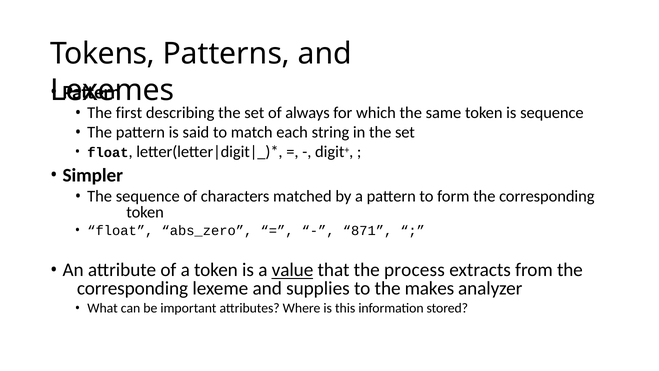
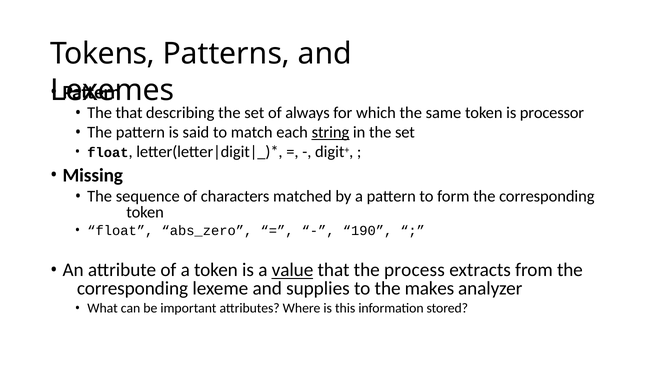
The first: first -> that (129, 113)
is sequence: sequence -> processor (552, 113)
string underline: none -> present (330, 132)
Simpler: Simpler -> Missing (93, 175)
871: 871 -> 190 (368, 230)
